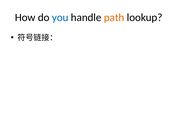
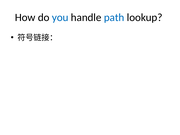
path colour: orange -> blue (114, 17)
